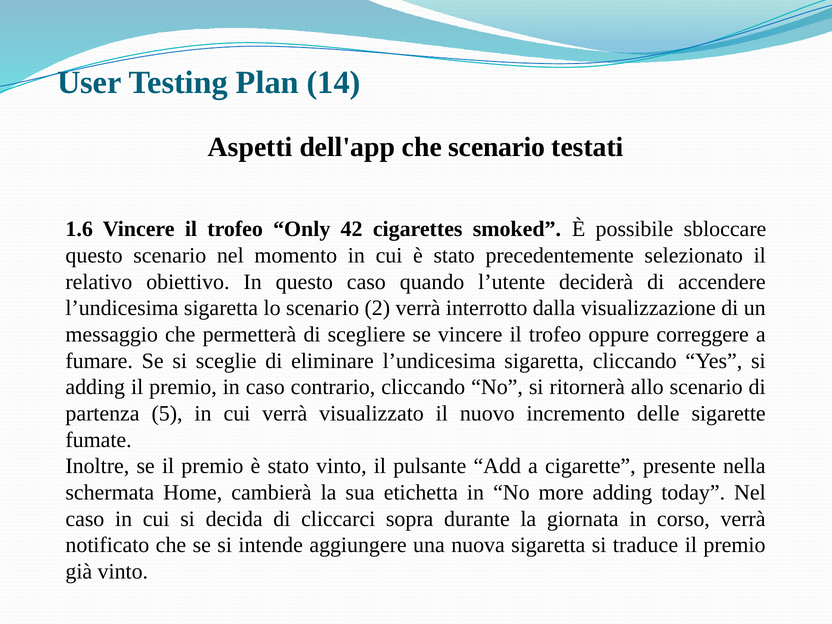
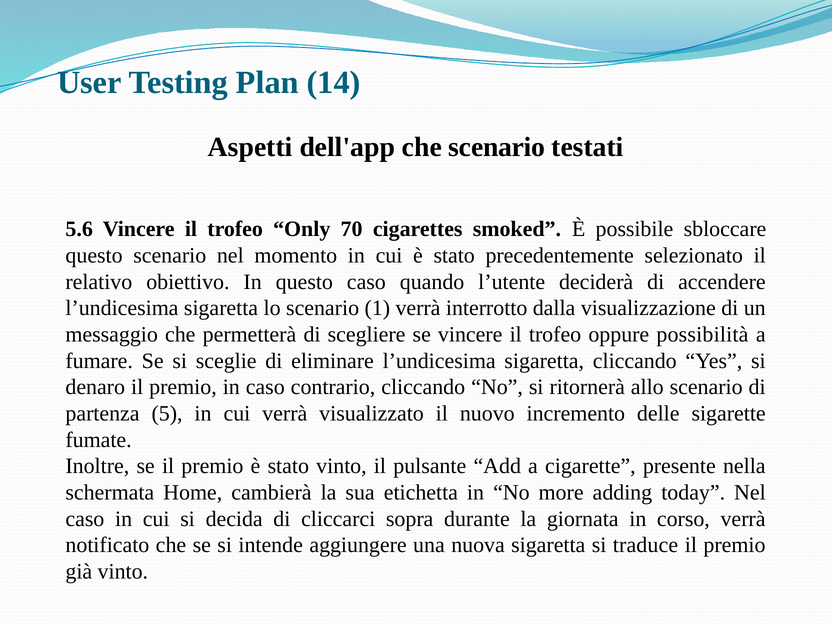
1.6: 1.6 -> 5.6 (79, 229)
42: 42 -> 70 (352, 229)
2: 2 -> 1 (377, 308)
correggere: correggere -> possibilità (702, 334)
adding: adding -> denaro (95, 387)
